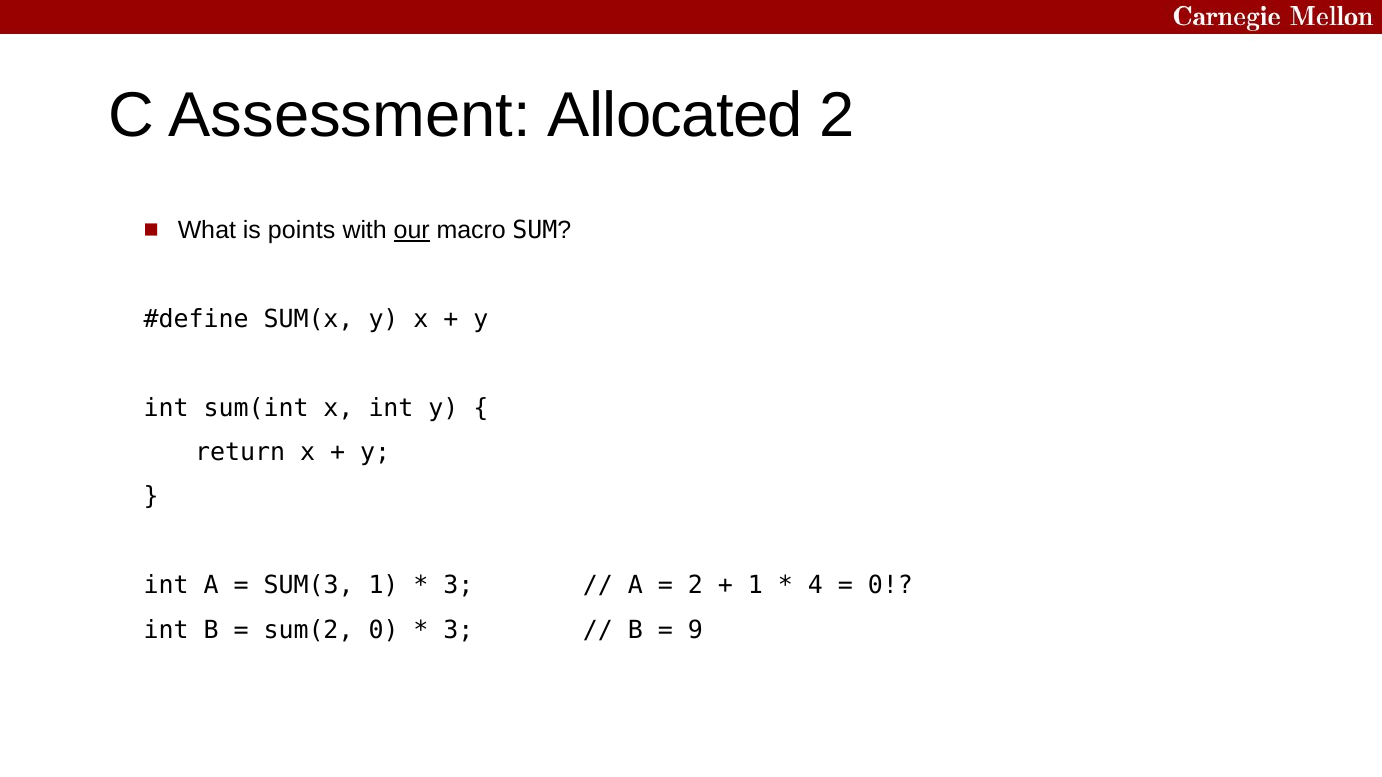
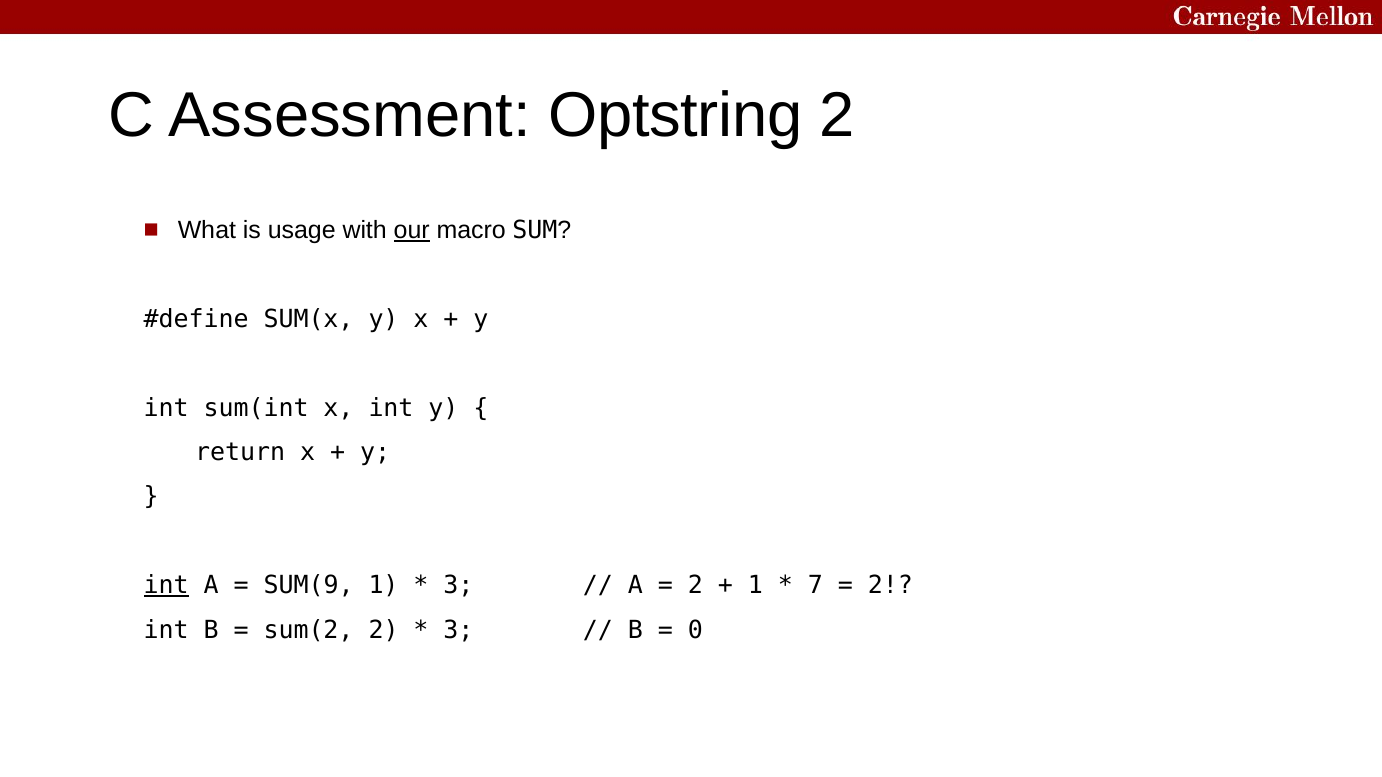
Allocated: Allocated -> Optstring (675, 116)
points: points -> usage (302, 231)
int underline: none -> present (166, 586)
SUM(3: SUM(3 -> SUM(9 (309, 586)
4: 4 -> 7 (815, 586)
0: 0 -> 2 (890, 586)
sum(2 0: 0 -> 2 (384, 630)
9: 9 -> 0 (695, 630)
